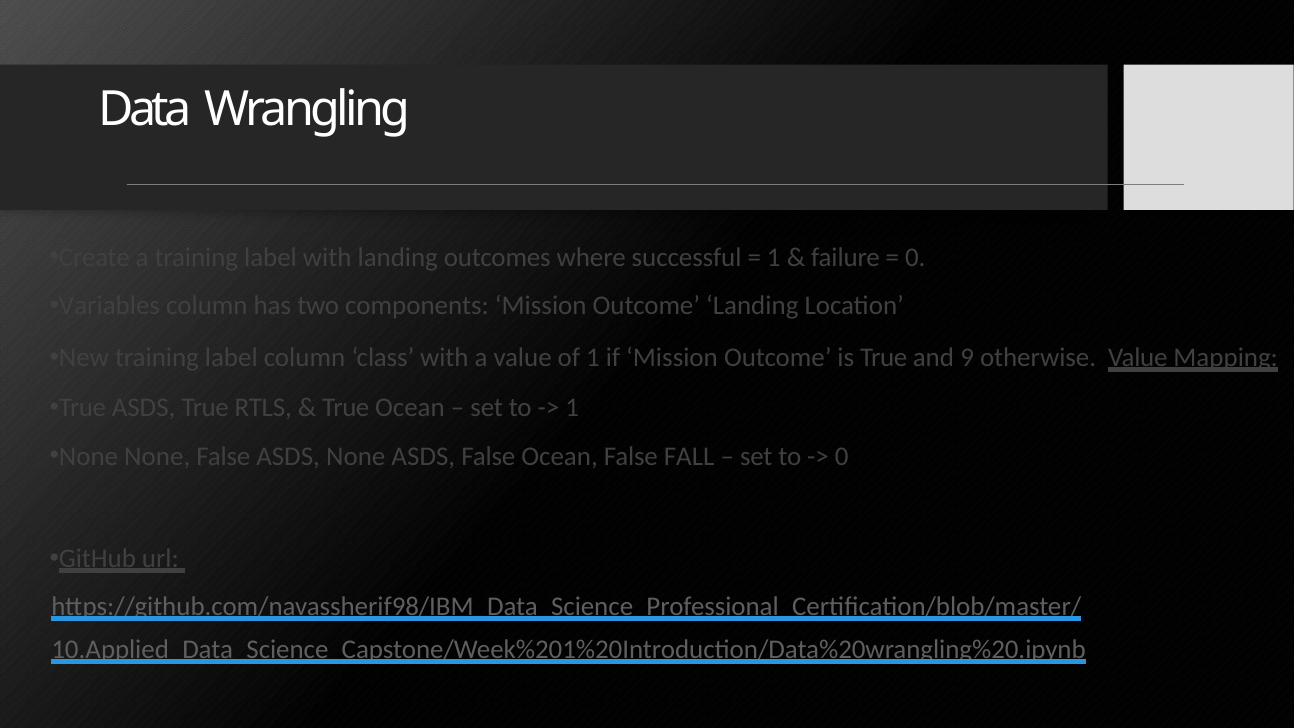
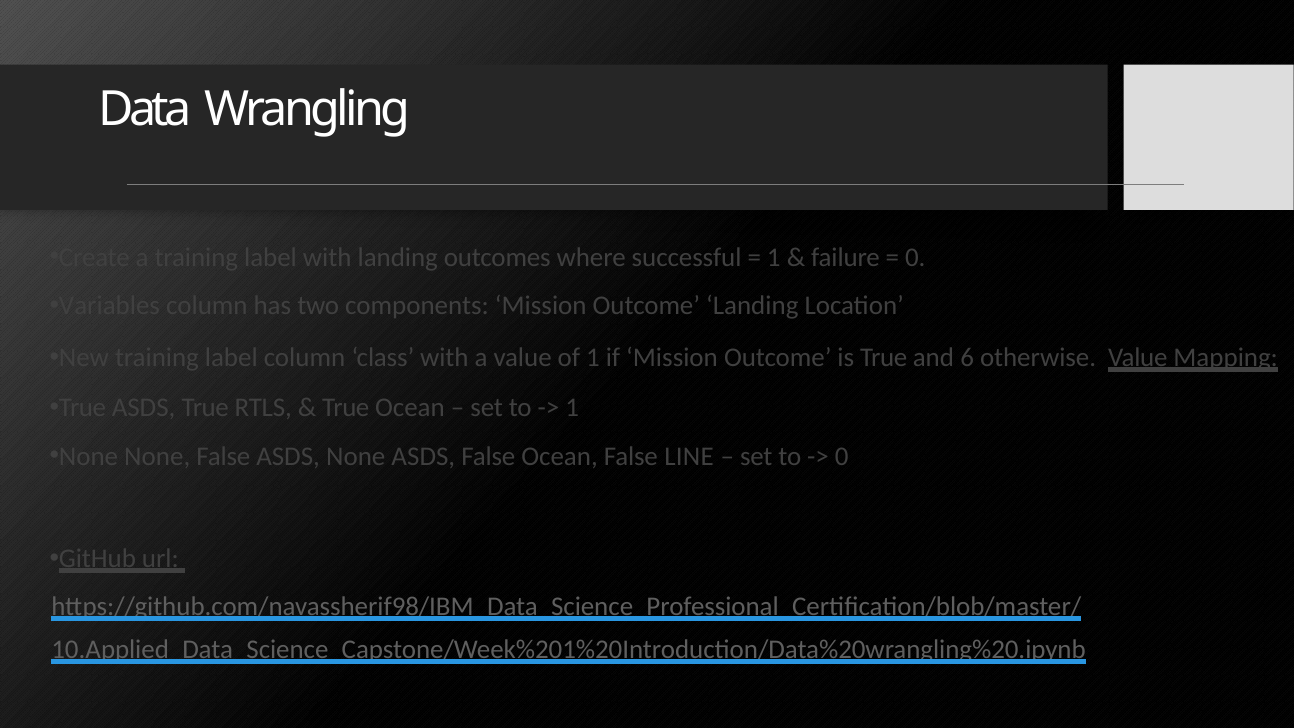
9: 9 -> 6 (967, 358)
FALL: FALL -> LINE (689, 456)
